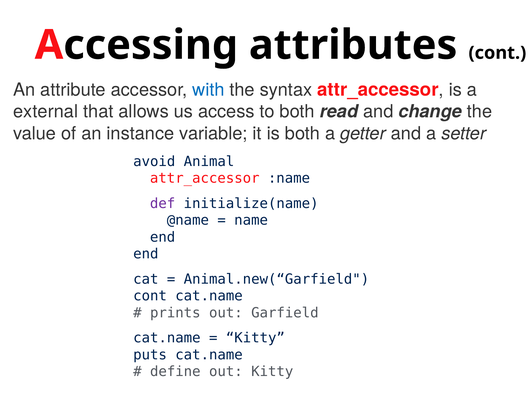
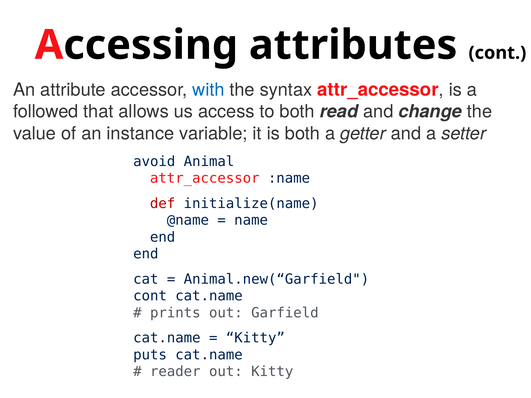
external: external -> followed (46, 112)
def colour: purple -> red (163, 204)
define: define -> reader (175, 372)
